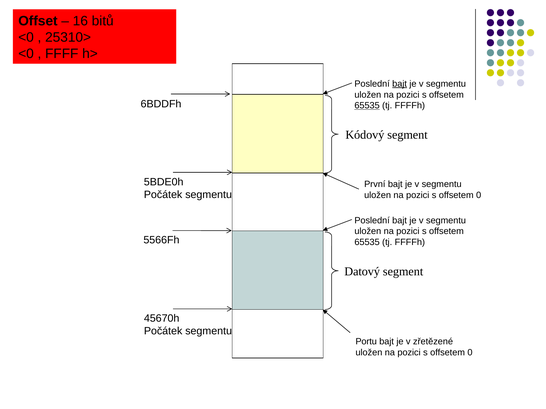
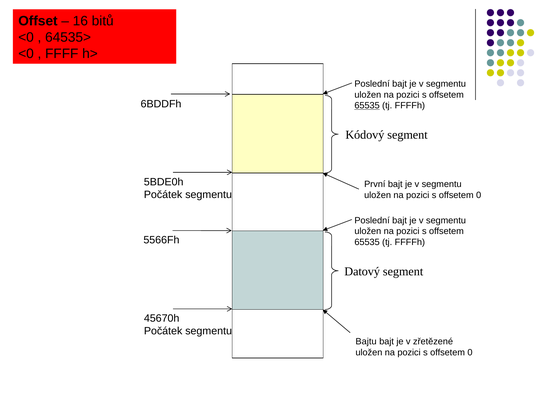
25310>: 25310> -> 64535> (68, 37)
bajt underline: present -> none (400, 84)
Portu: Portu -> Bajtu (366, 342)
